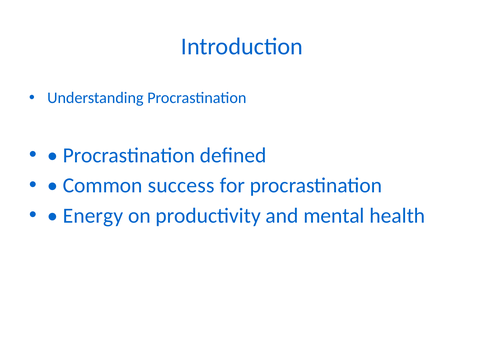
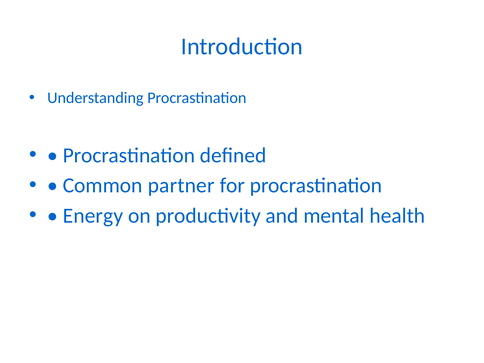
success: success -> partner (181, 185)
